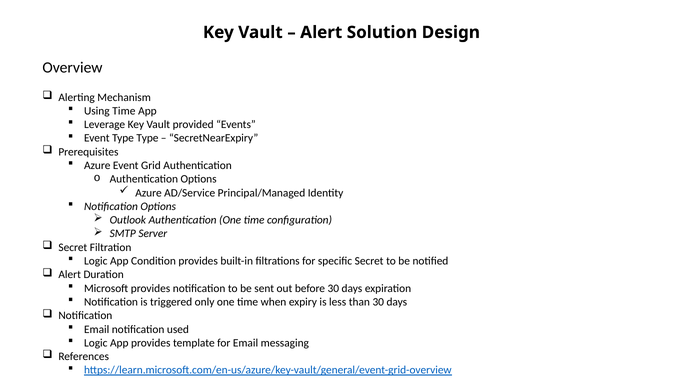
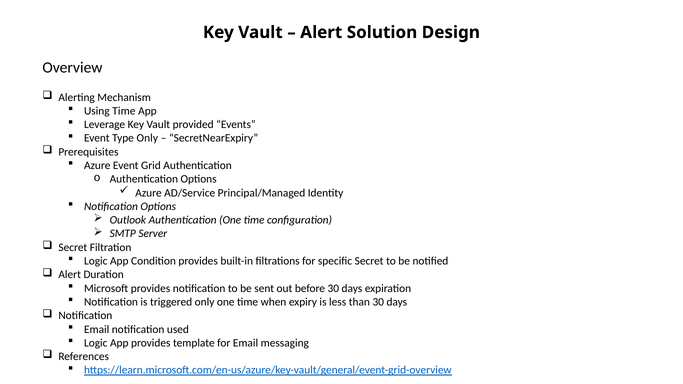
Type Type: Type -> Only (147, 138)
